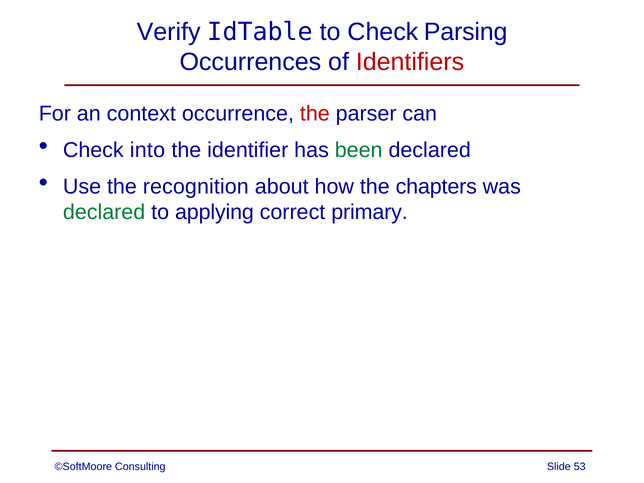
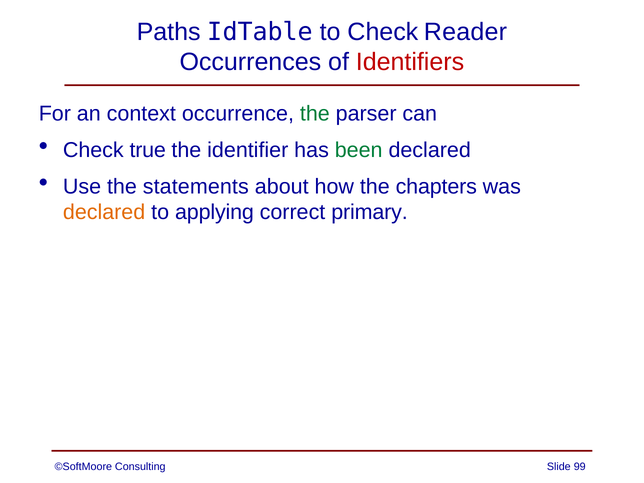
Verify: Verify -> Paths (169, 32)
Parsing: Parsing -> Reader (465, 32)
the colour: red -> green (315, 114)
into: into -> true (148, 150)
recognition: recognition -> statements (196, 187)
declared colour: green -> orange (104, 212)
53: 53 -> 99 (580, 467)
